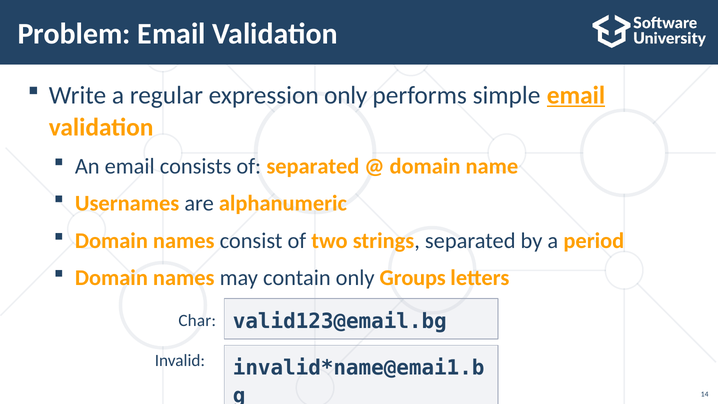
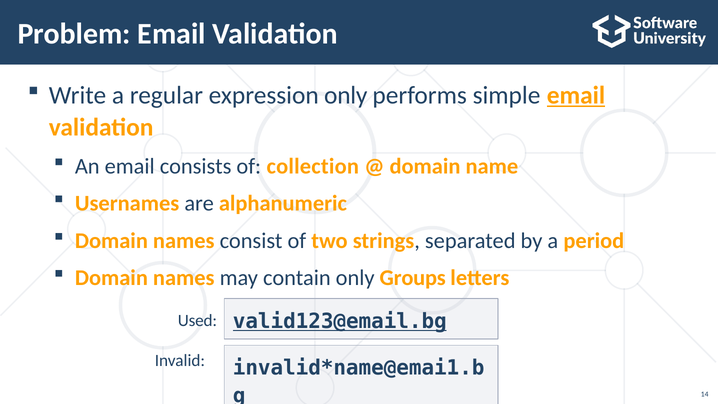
of separated: separated -> collection (313, 166)
valid123@email.bg underline: none -> present (340, 321)
Char: Char -> Used (197, 321)
